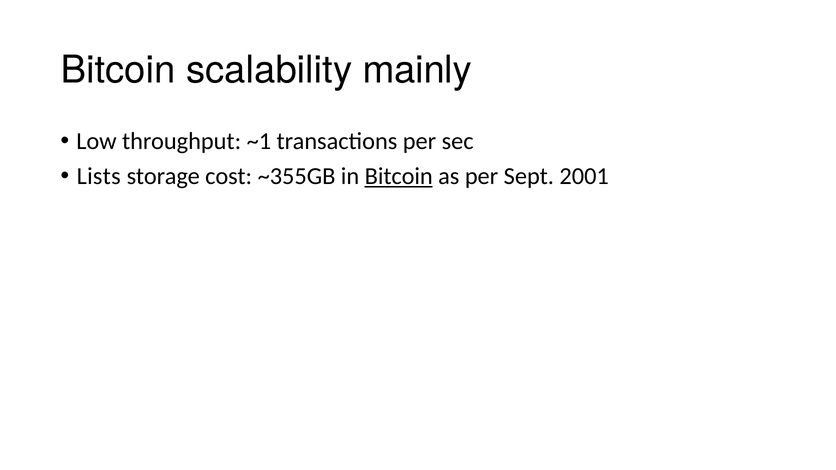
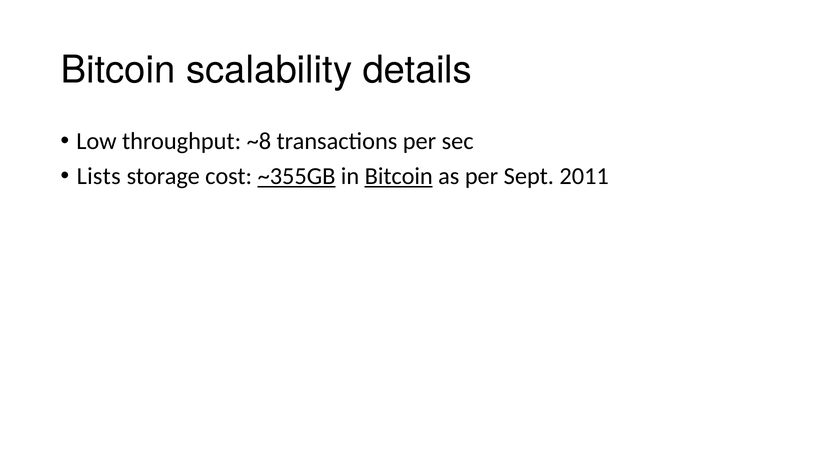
mainly: mainly -> details (417, 70)
~1: ~1 -> ~8 (259, 141)
~355GB underline: none -> present (297, 176)
2001: 2001 -> 2011 (584, 176)
